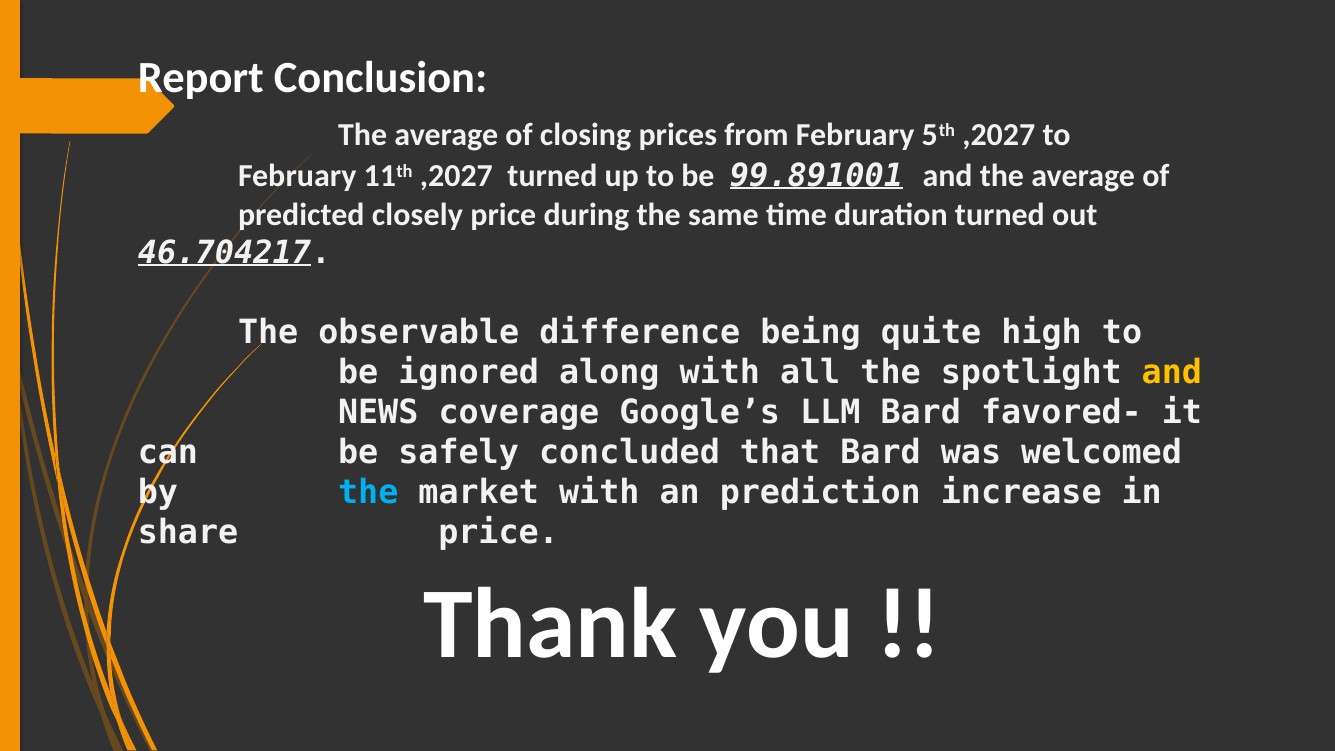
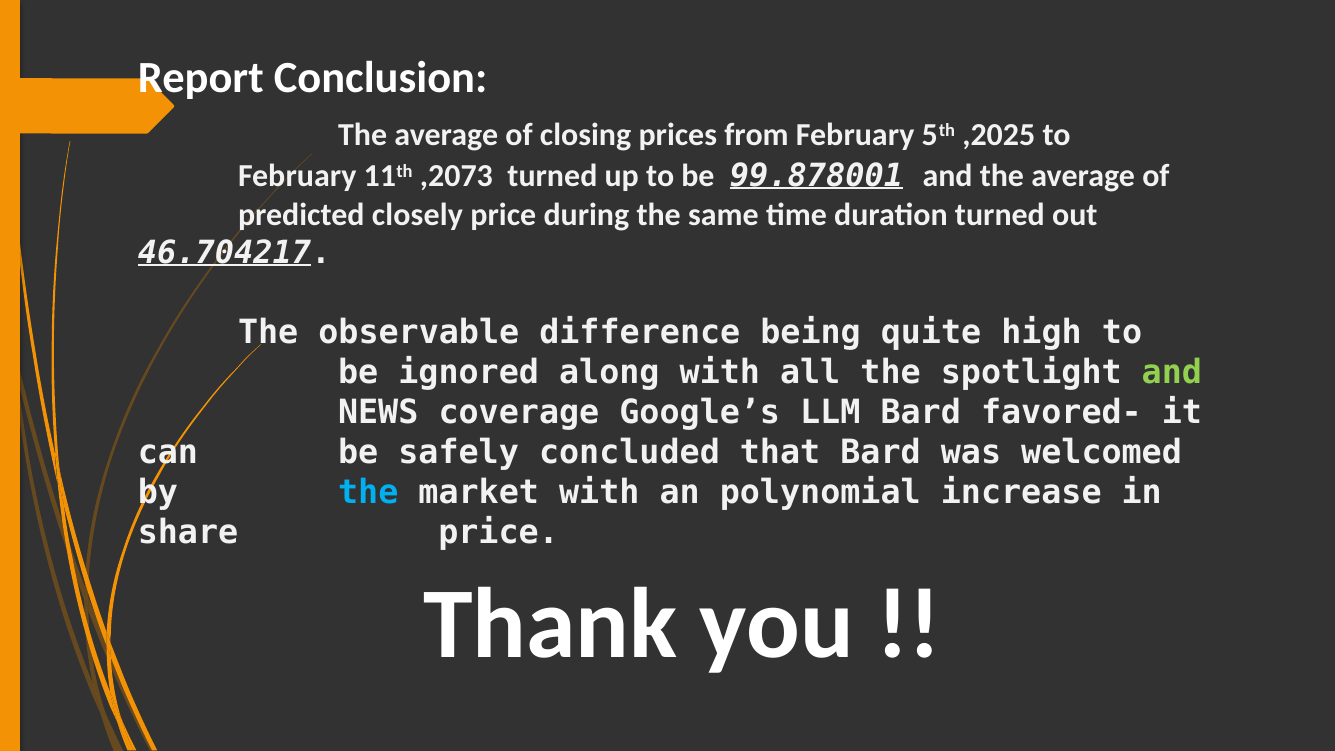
5th ,2027: ,2027 -> ,2025 (999, 135)
11th ,2027: ,2027 -> ,2073 (456, 176)
99.891001: 99.891001 -> 99.878001 (816, 176)
and colour: yellow -> light green (1172, 372)
prediction: prediction -> polynomial (820, 492)
